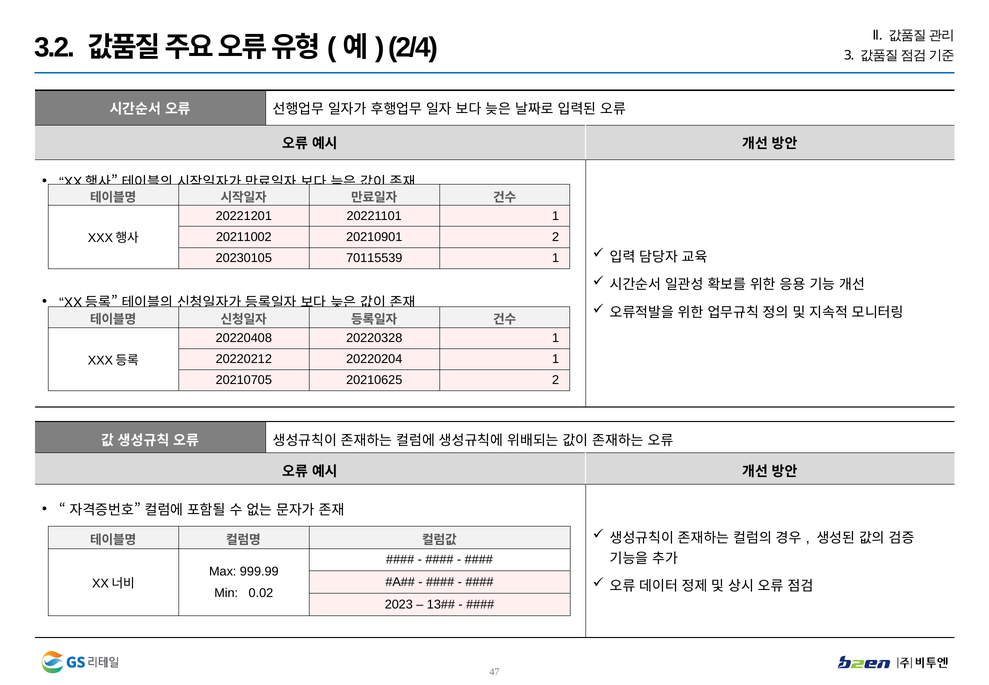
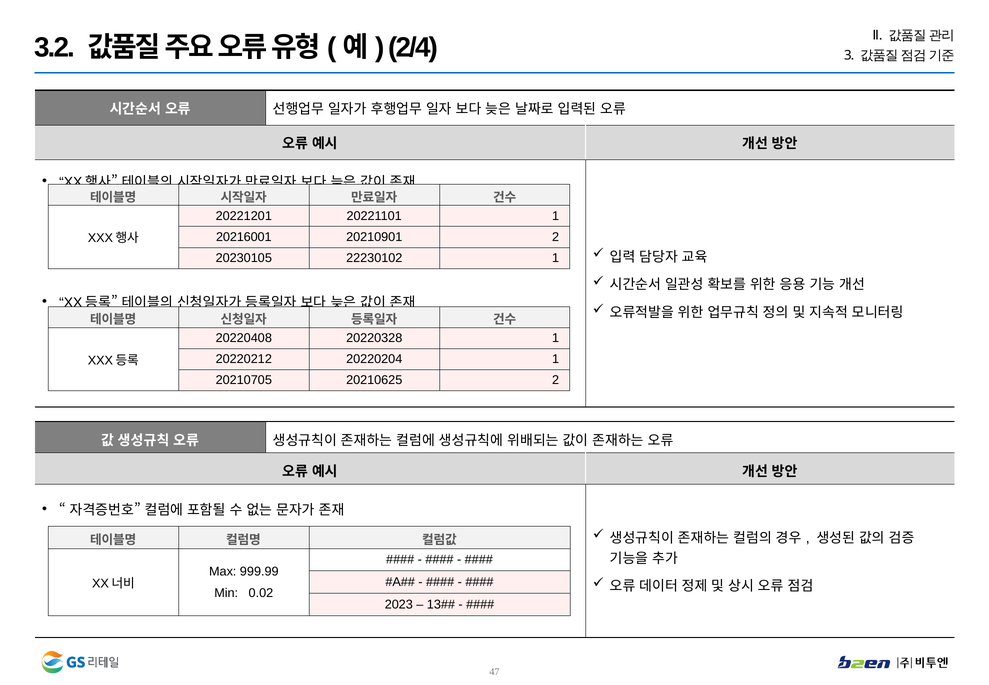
20211002: 20211002 -> 20216001 (244, 237)
70115539: 70115539 -> 22230102 (374, 258)
